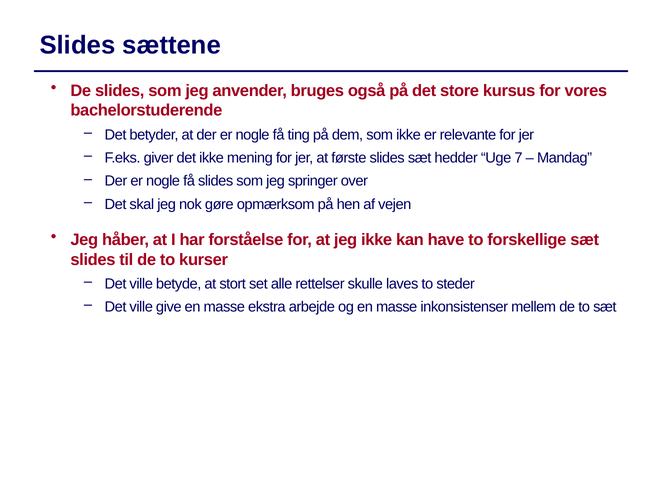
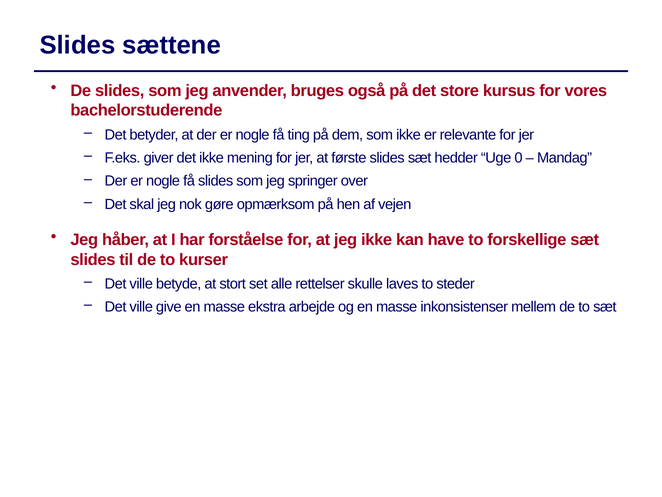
7: 7 -> 0 (519, 158)
